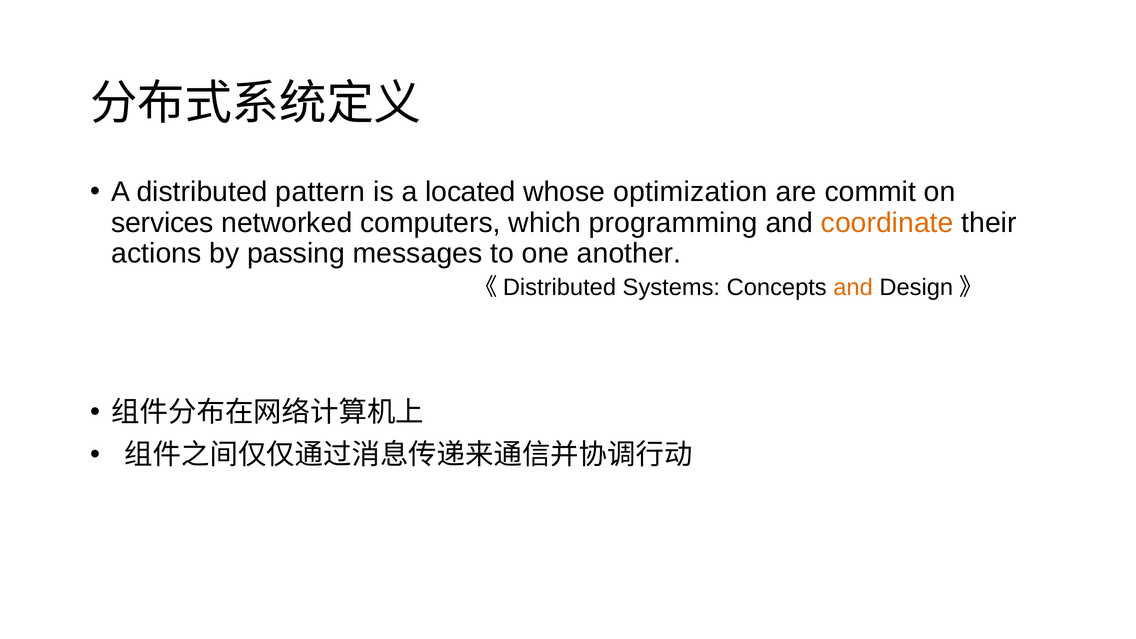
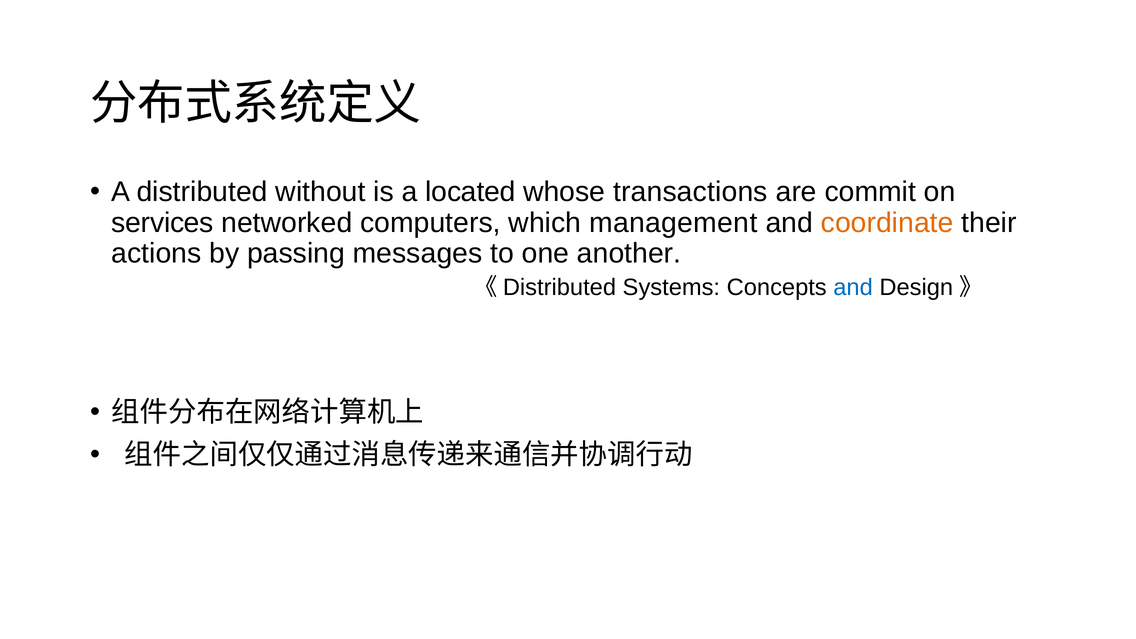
pattern: pattern -> without (320, 192)
optimization: optimization -> transactions (690, 192)
programming: programming -> management (673, 223)
and colour: orange -> blue (853, 287)
